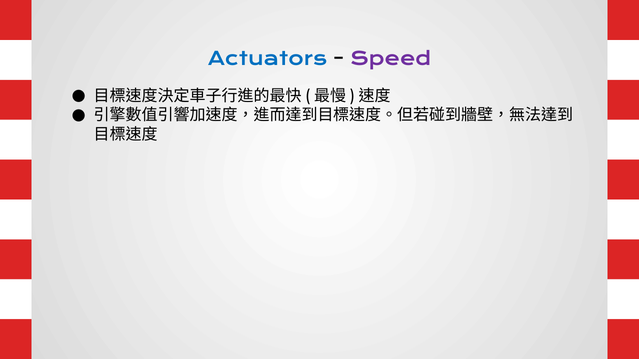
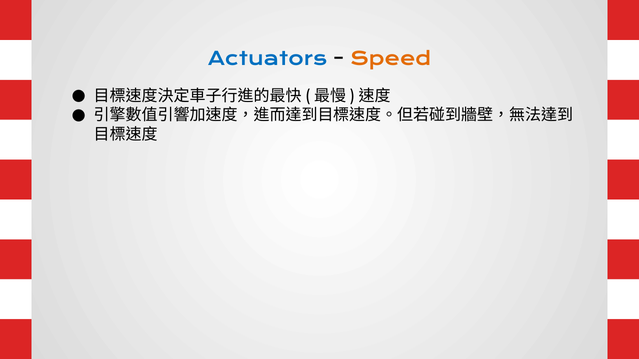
Speed colour: purple -> orange (391, 59)
